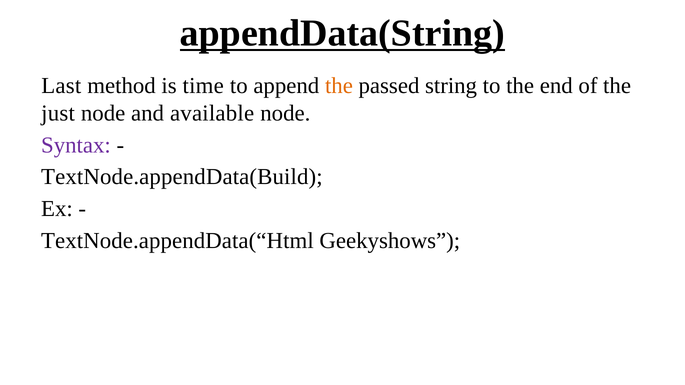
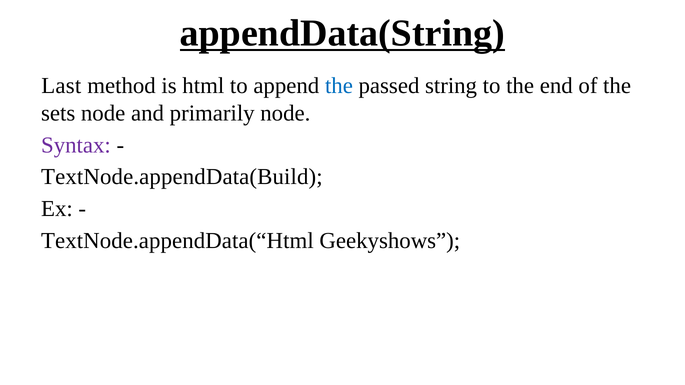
time: time -> html (203, 86)
the colour: orange -> blue (339, 86)
just: just -> sets (58, 113)
available: available -> primarily (212, 113)
